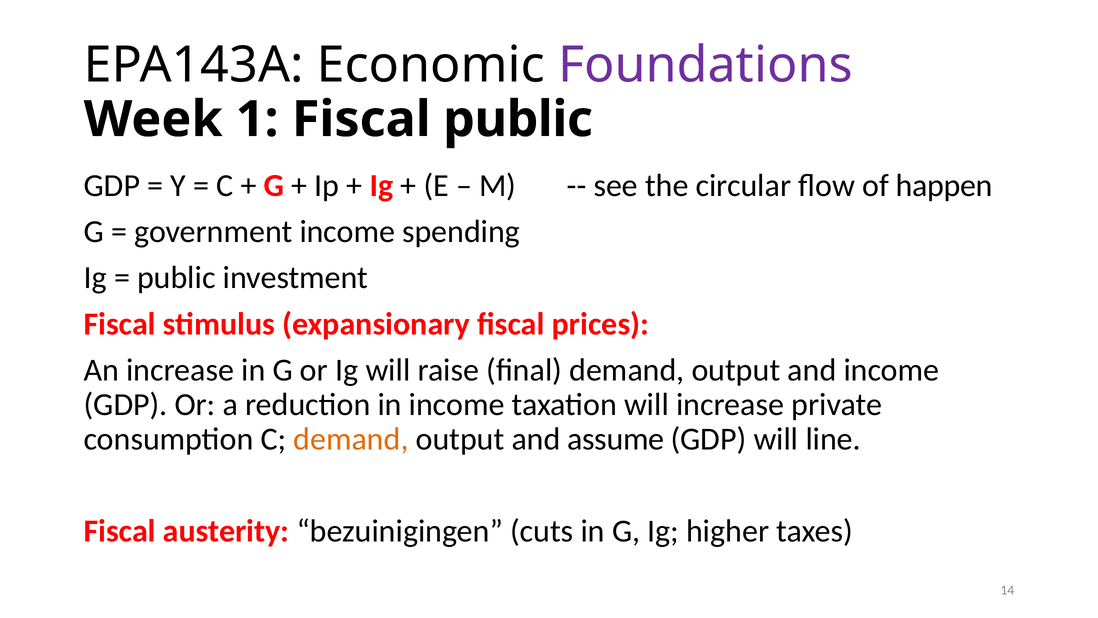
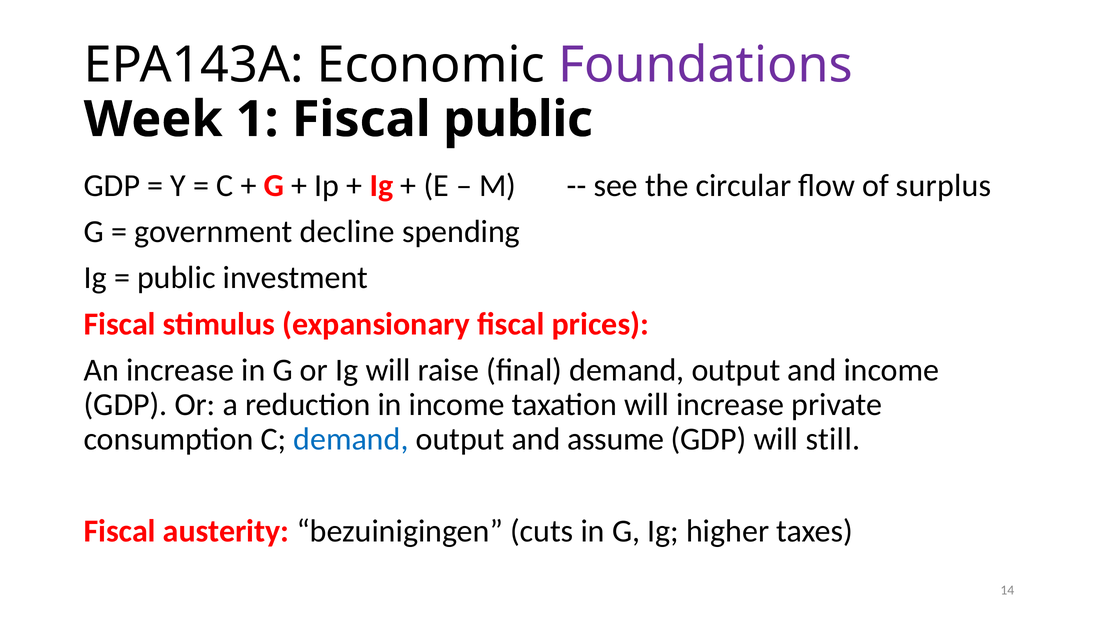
happen: happen -> surplus (944, 186)
government income: income -> decline (347, 232)
demand colour: orange -> blue (351, 439)
line: line -> still (833, 439)
